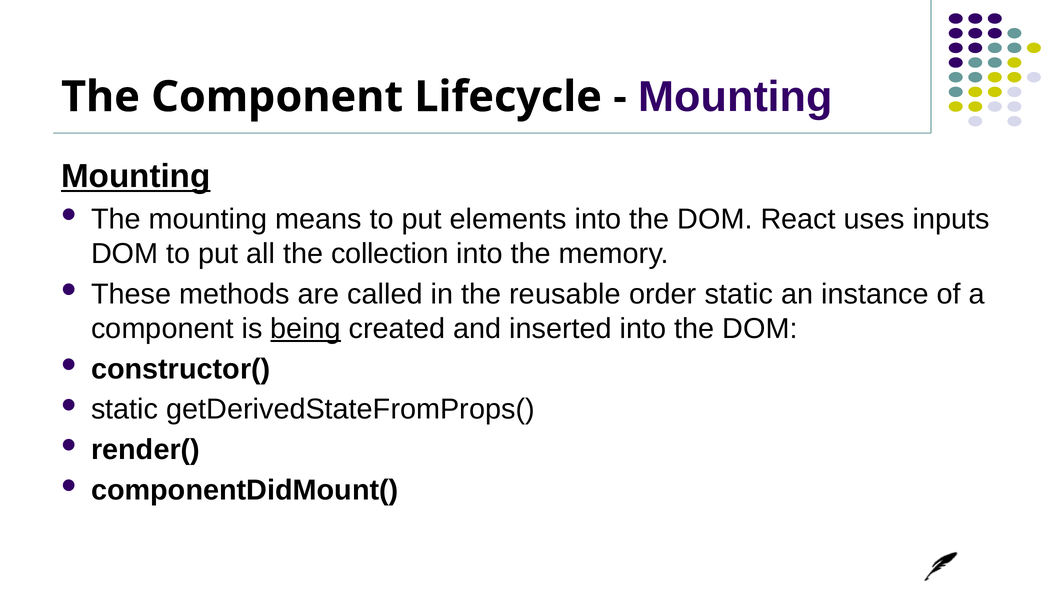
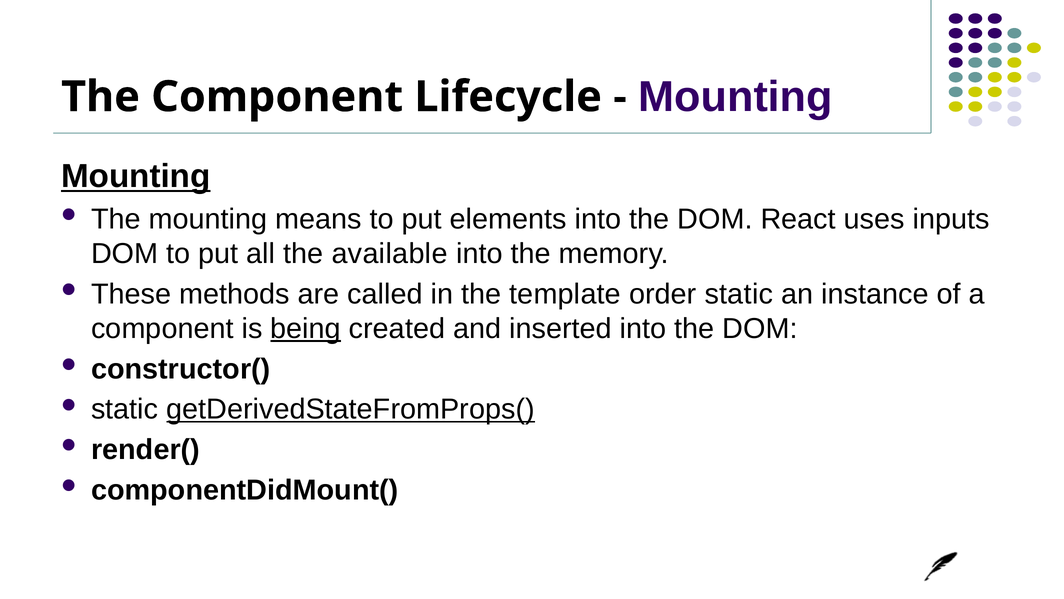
collection: collection -> available (390, 254)
reusable: reusable -> template (565, 294)
getDerivedStateFromProps( underline: none -> present (351, 409)
